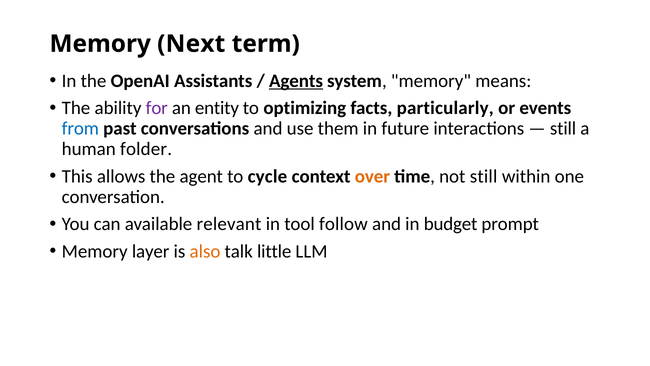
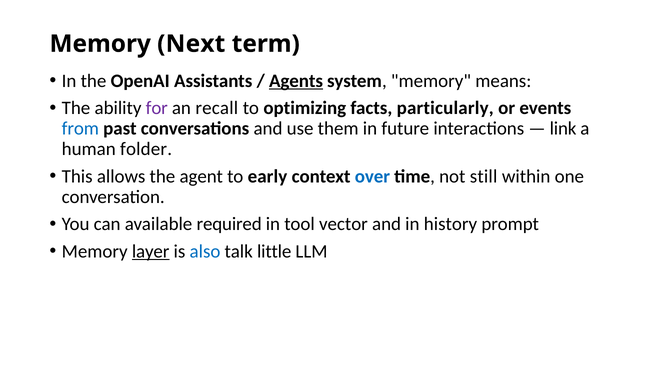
entity: entity -> recall (217, 108)
still: still -> link (563, 129)
cycle: cycle -> early (267, 176)
over colour: orange -> blue (372, 176)
relevant: relevant -> required (229, 224)
follow: follow -> vector (343, 224)
budget: budget -> history (450, 224)
layer underline: none -> present (151, 251)
also colour: orange -> blue (205, 251)
